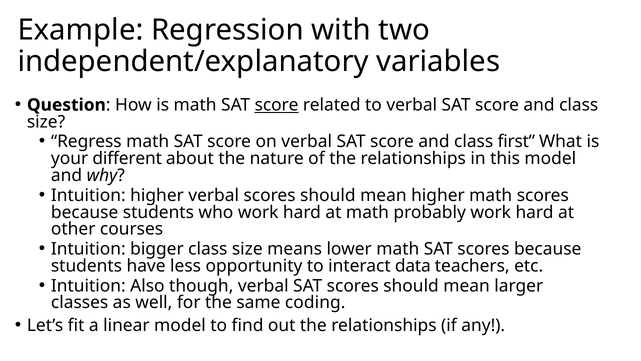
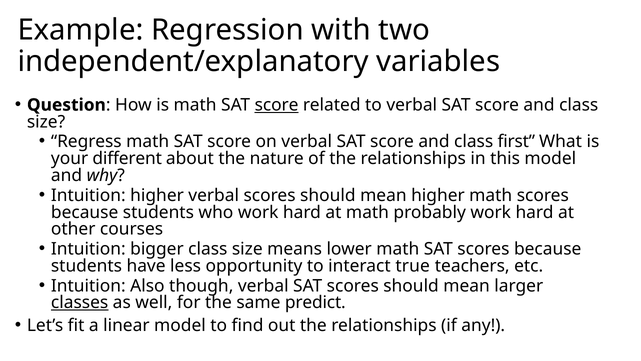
data: data -> true (413, 266)
classes underline: none -> present (80, 302)
coding: coding -> predict (315, 302)
